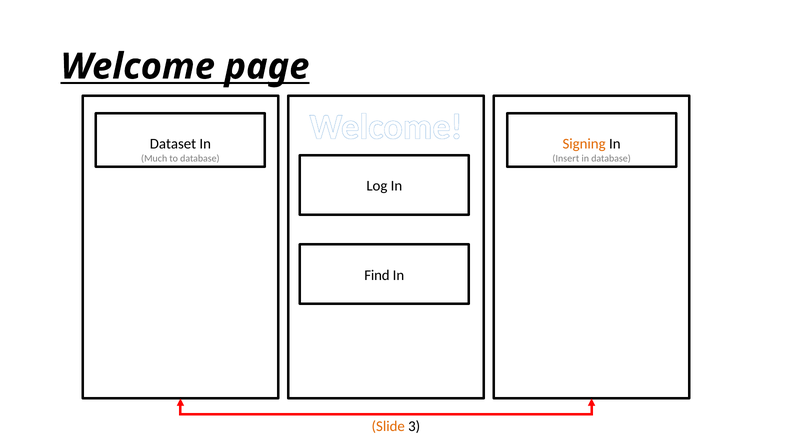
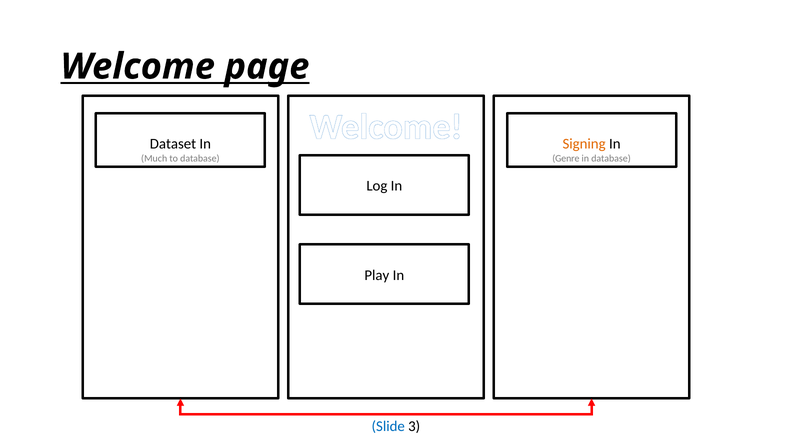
Insert: Insert -> Genre (566, 158)
Find: Find -> Play (377, 275)
Slide colour: orange -> blue (388, 426)
